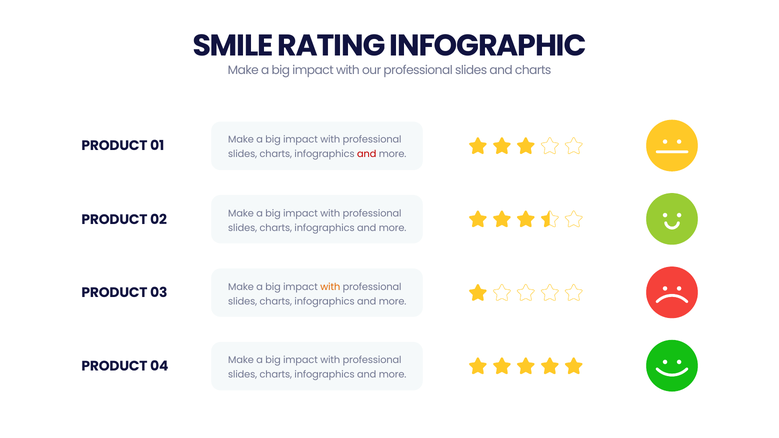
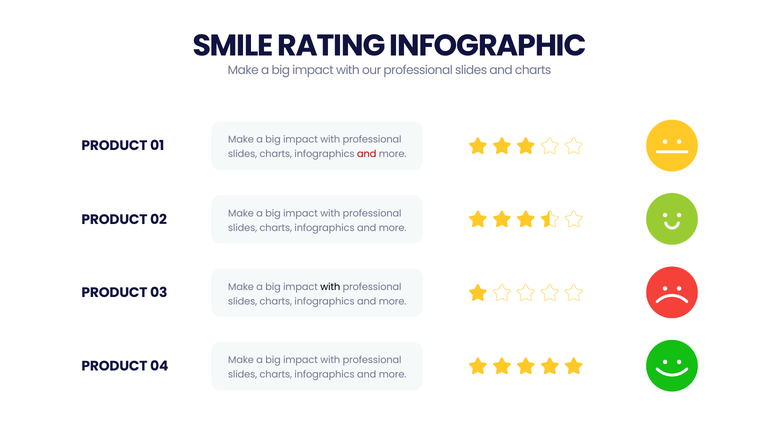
with colour: orange -> black (330, 287)
